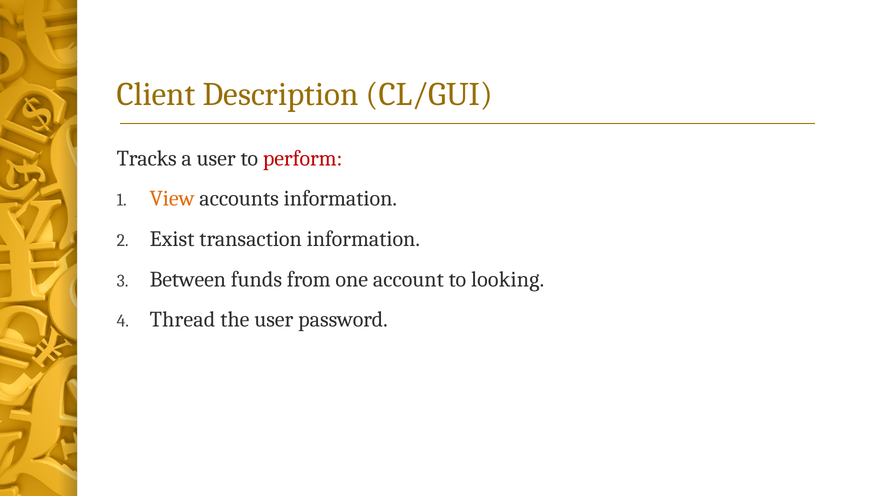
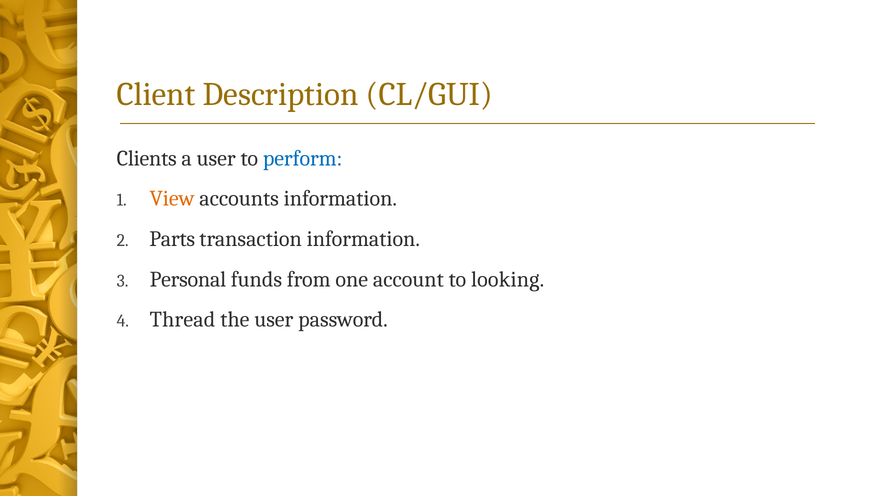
Tracks: Tracks -> Clients (147, 158)
perform colour: red -> blue (303, 158)
Exist: Exist -> Parts (172, 239)
Between: Between -> Personal (188, 279)
